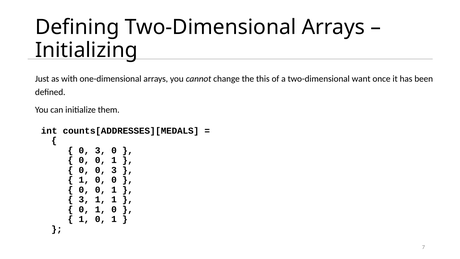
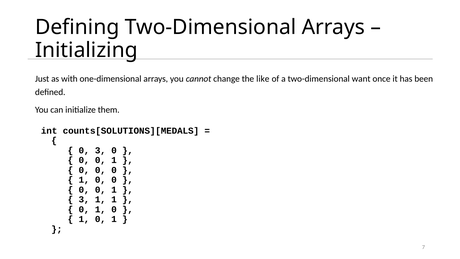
this: this -> like (263, 79)
counts[ADDRESSES][MEDALS: counts[ADDRESSES][MEDALS -> counts[SOLUTIONS][MEDALS (131, 131)
0 0 3: 3 -> 0 (114, 170)
